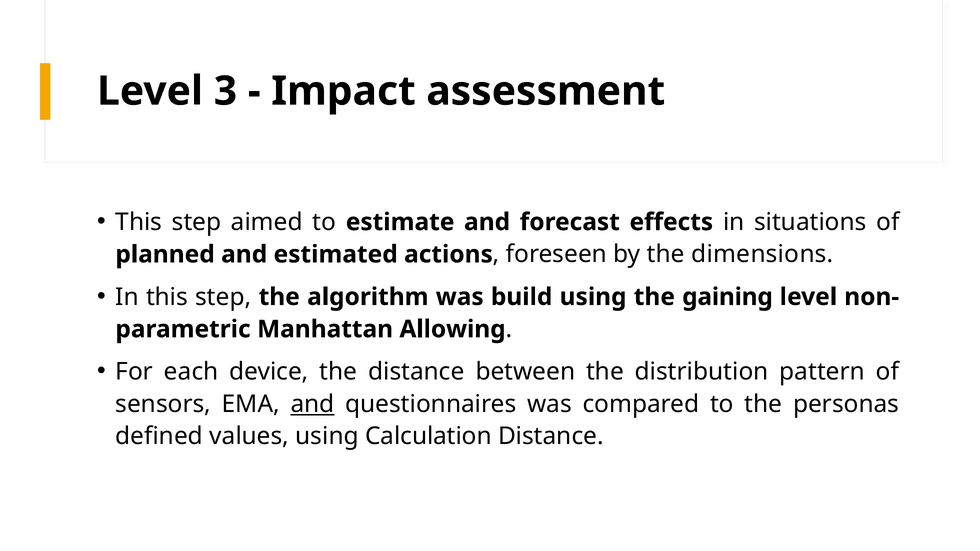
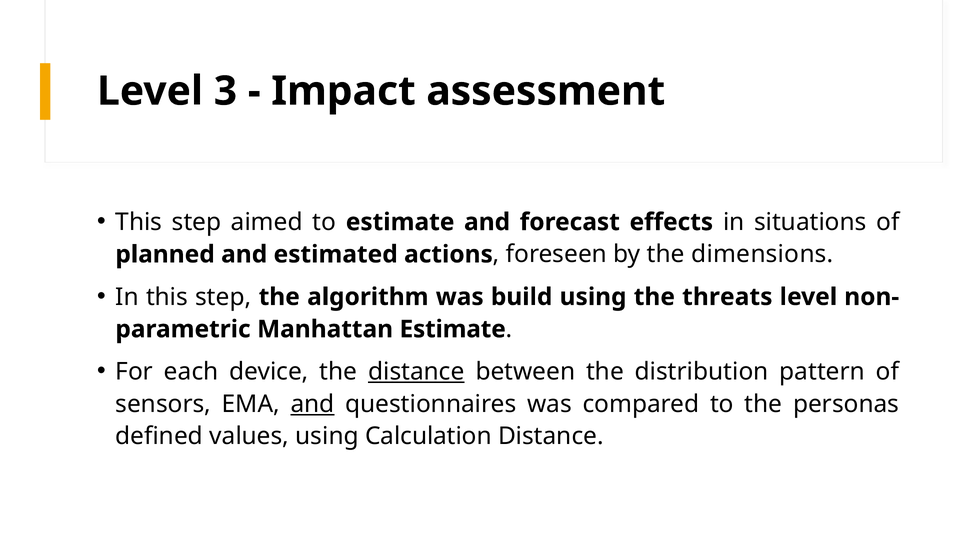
gaining: gaining -> threats (727, 297)
Manhattan Allowing: Allowing -> Estimate (453, 329)
distance underline: none -> present (416, 372)
